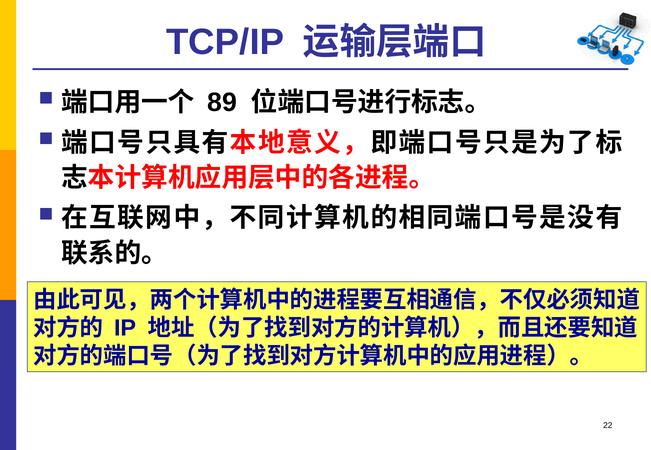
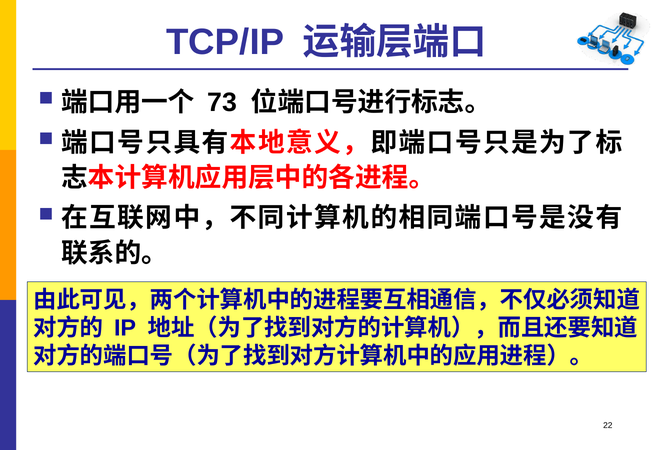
89: 89 -> 73 (222, 103)
